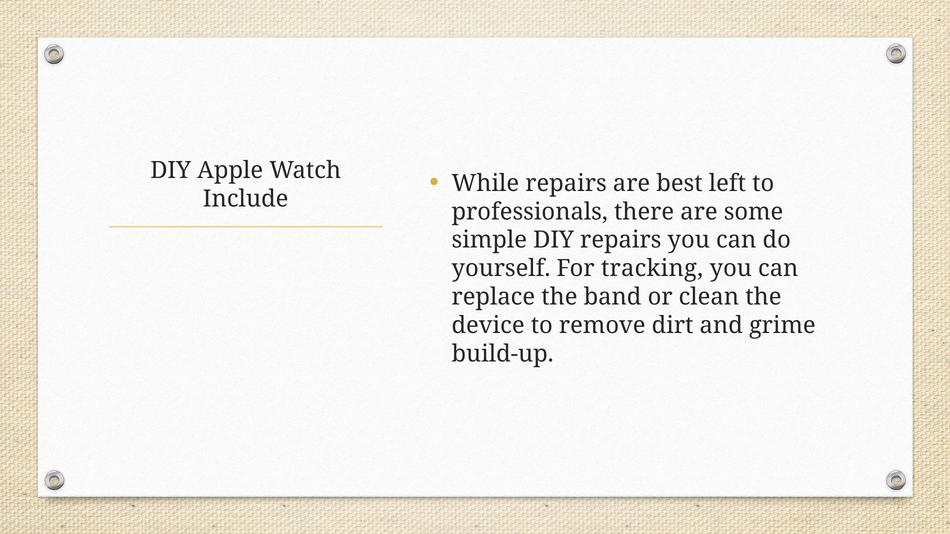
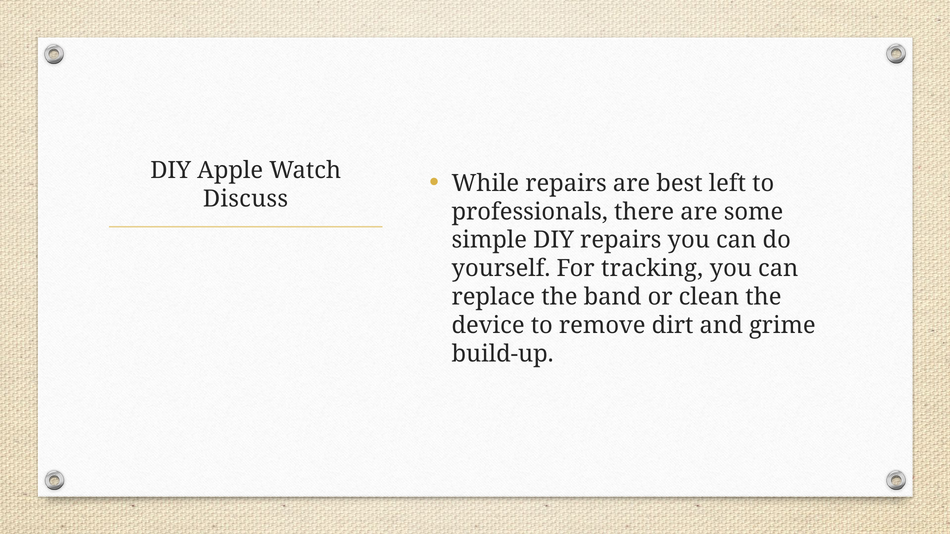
Include: Include -> Discuss (246, 199)
